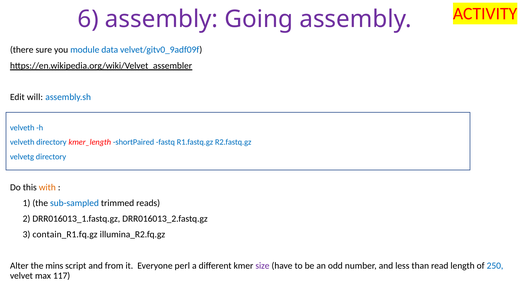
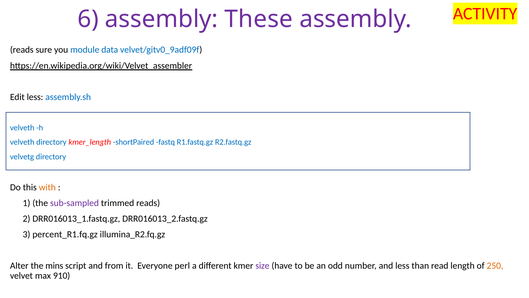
Going: Going -> These (259, 19)
there: there -> reads (22, 50)
Edit will: will -> less (35, 97)
sub-sampled colour: blue -> purple (75, 203)
contain_R1.fq.gz: contain_R1.fq.gz -> percent_R1.fq.gz (65, 234)
250 colour: blue -> orange (495, 265)
117: 117 -> 910 (62, 275)
